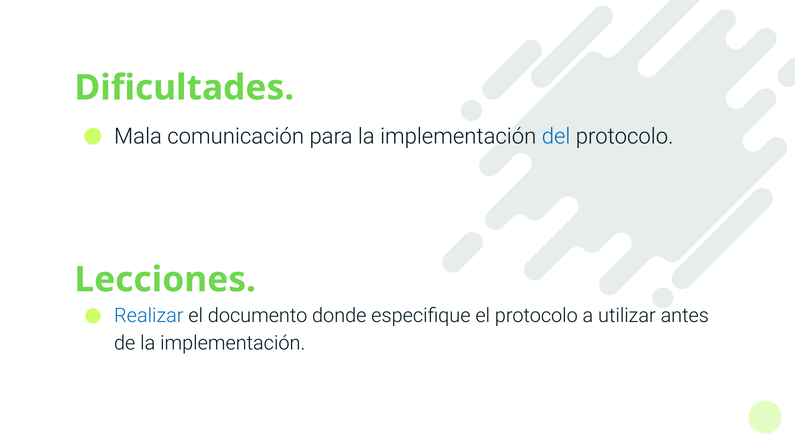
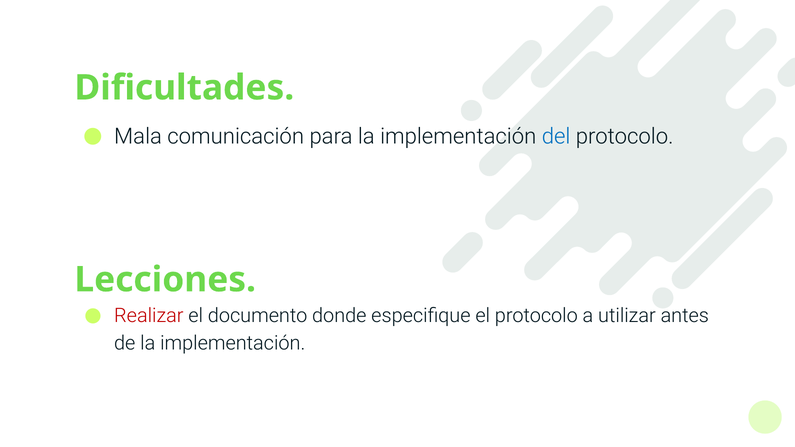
Realizar colour: blue -> red (149, 316)
